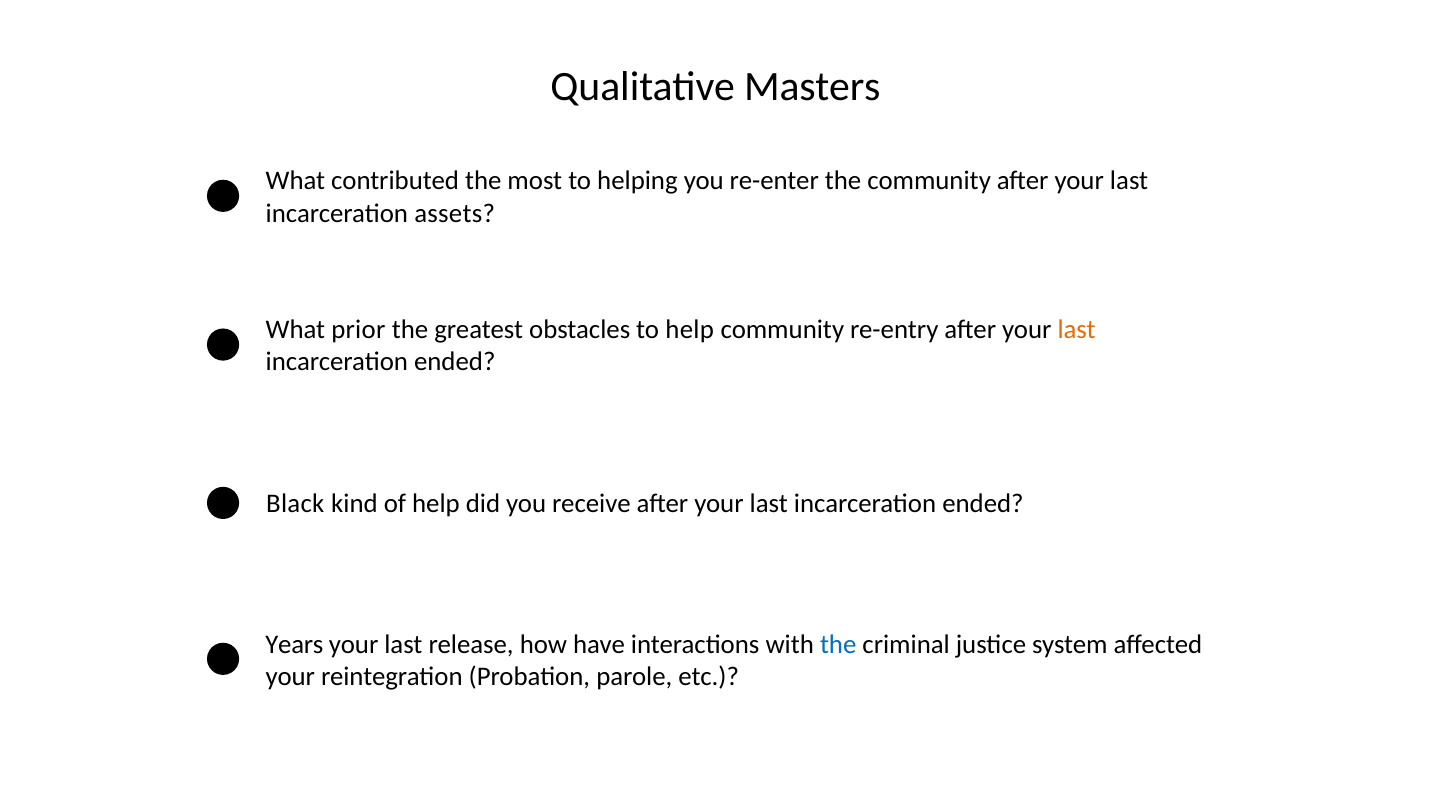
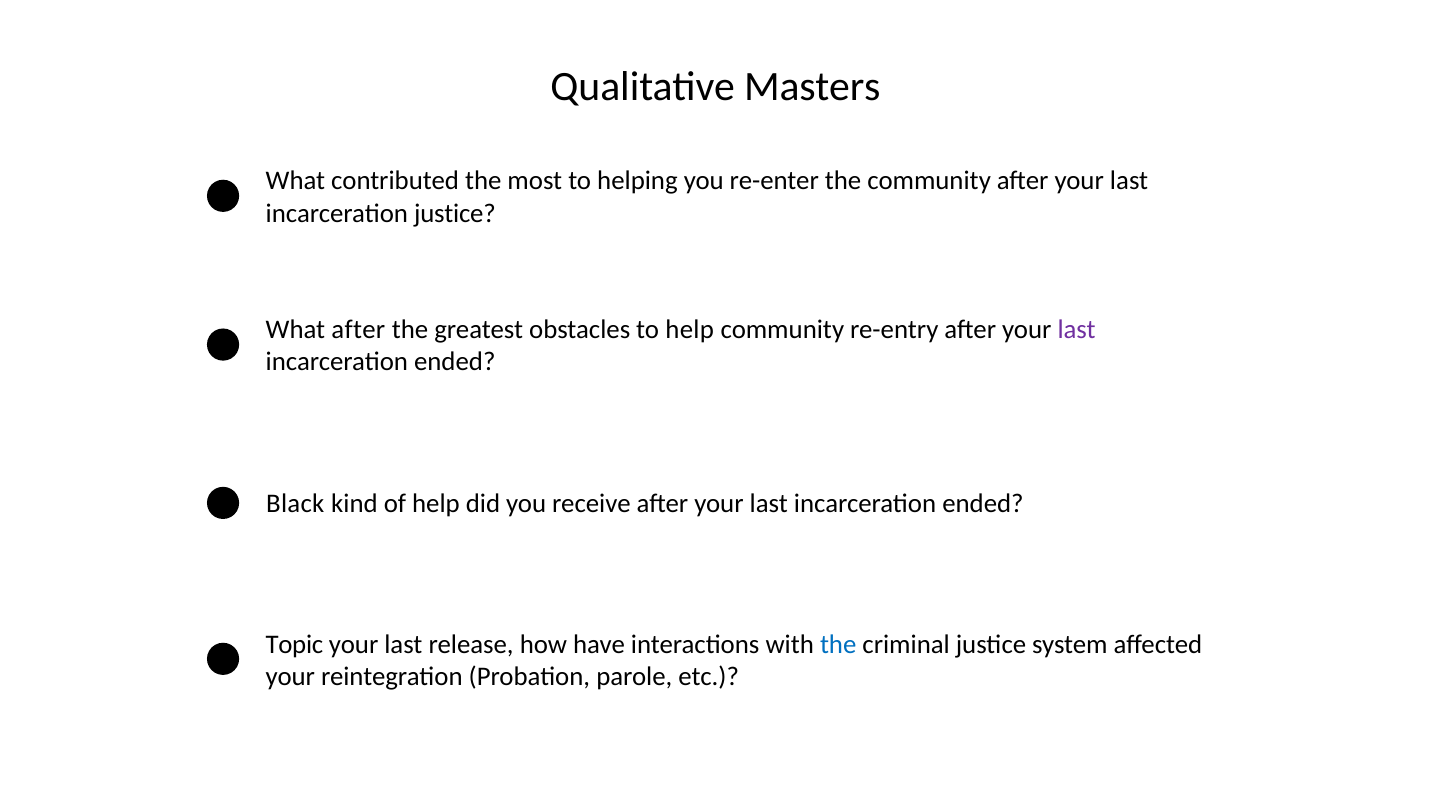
incarceration assets: assets -> justice (455, 213)
What prior: prior -> after (358, 330)
last colour: orange -> purple (1077, 330)
Years: Years -> Topic (294, 644)
